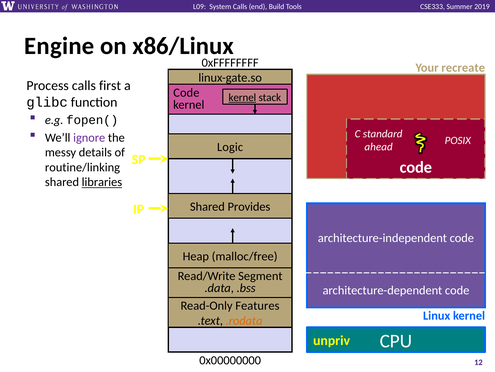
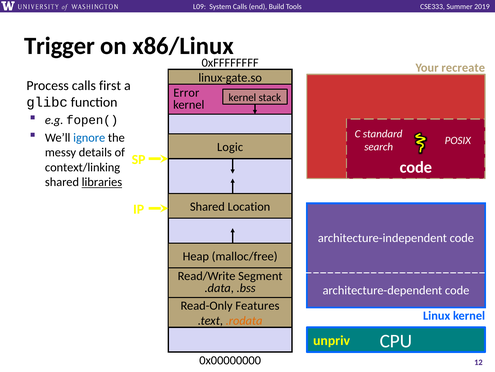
Engine: Engine -> Trigger (60, 46)
Code: Code -> Error (186, 93)
kernel underline: present -> none (242, 97)
ignore colour: purple -> blue (89, 137)
ahead: ahead -> search (379, 147)
routine/linking: routine/linking -> context/linking (83, 167)
Provides: Provides -> Location (249, 206)
